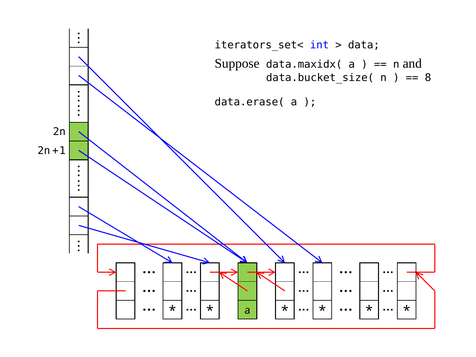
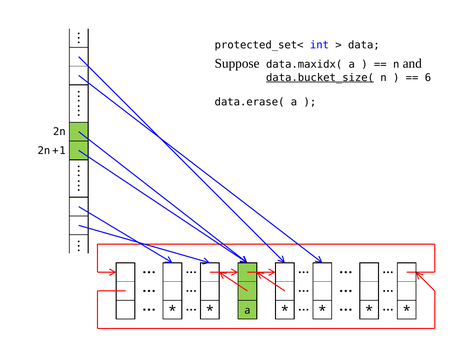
iterators_set<: iterators_set< -> protected_set< (259, 45)
data.bucket_size( underline: none -> present (320, 78)
8: 8 -> 6 (428, 78)
